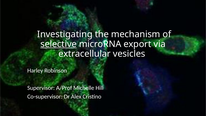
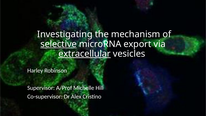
extracellular underline: none -> present (84, 54)
